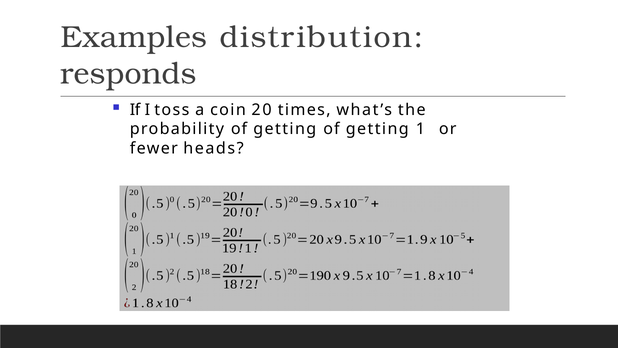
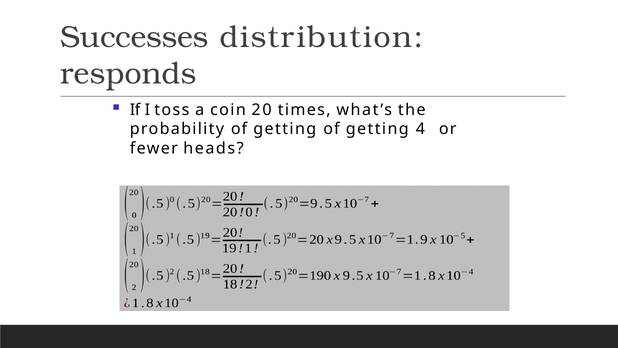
Examples: Examples -> Successes (134, 37)
1: 1 -> 4 (420, 129)
